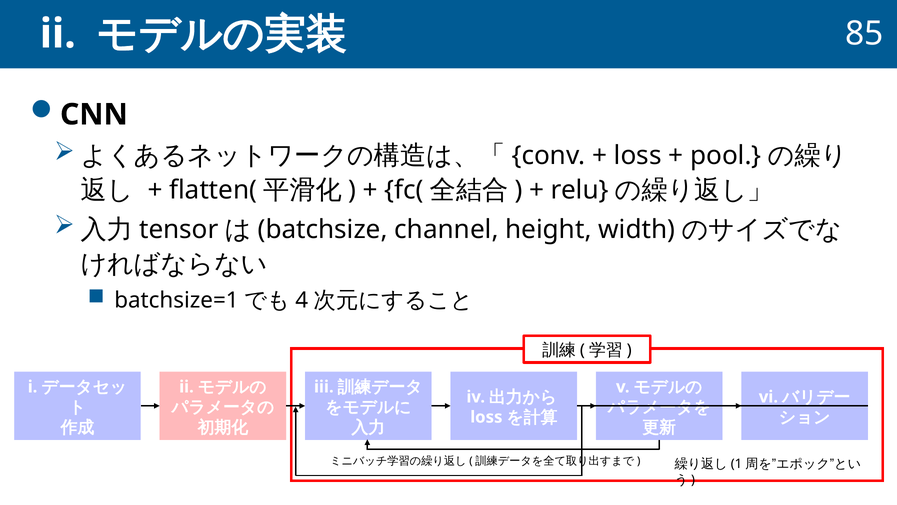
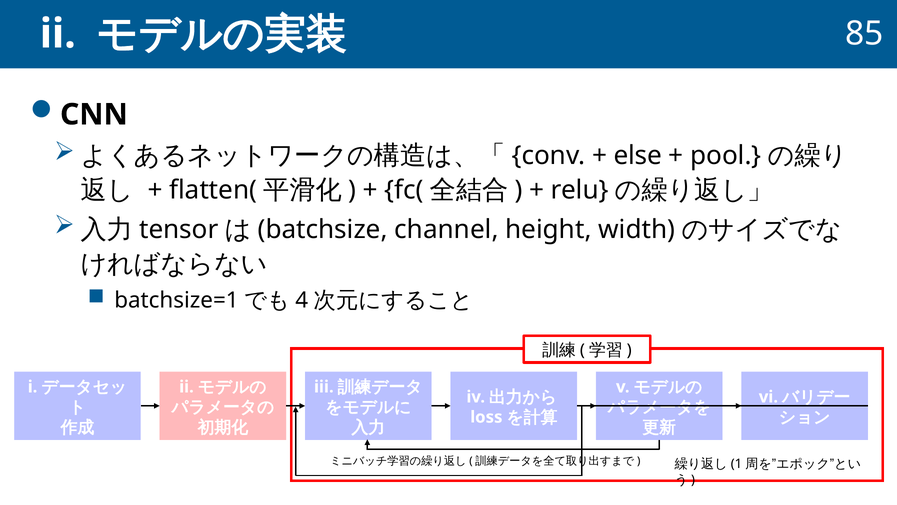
loss: loss -> else (638, 156)
